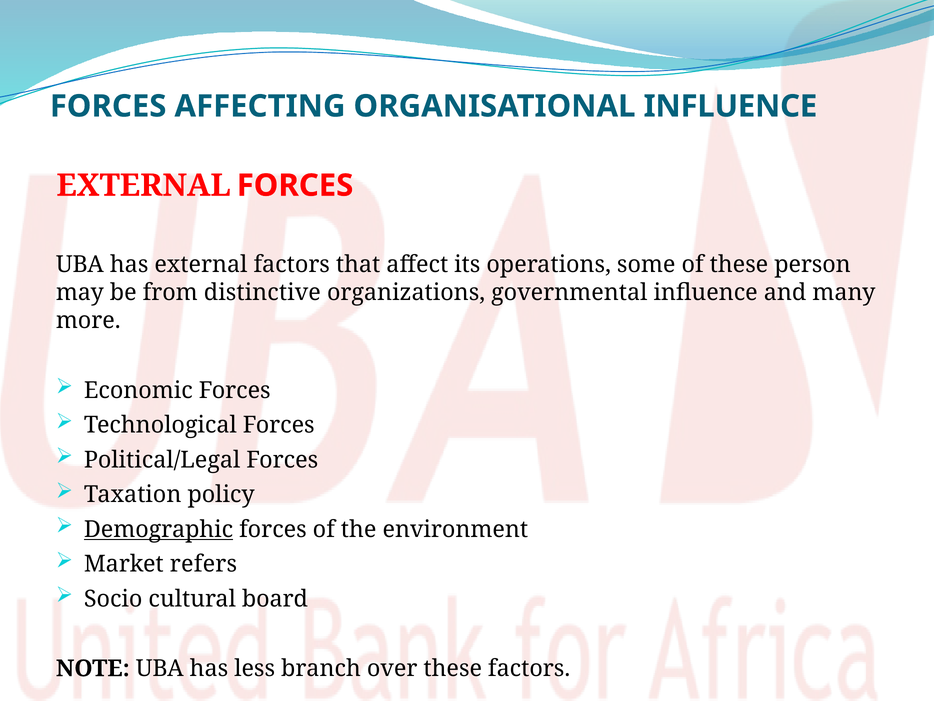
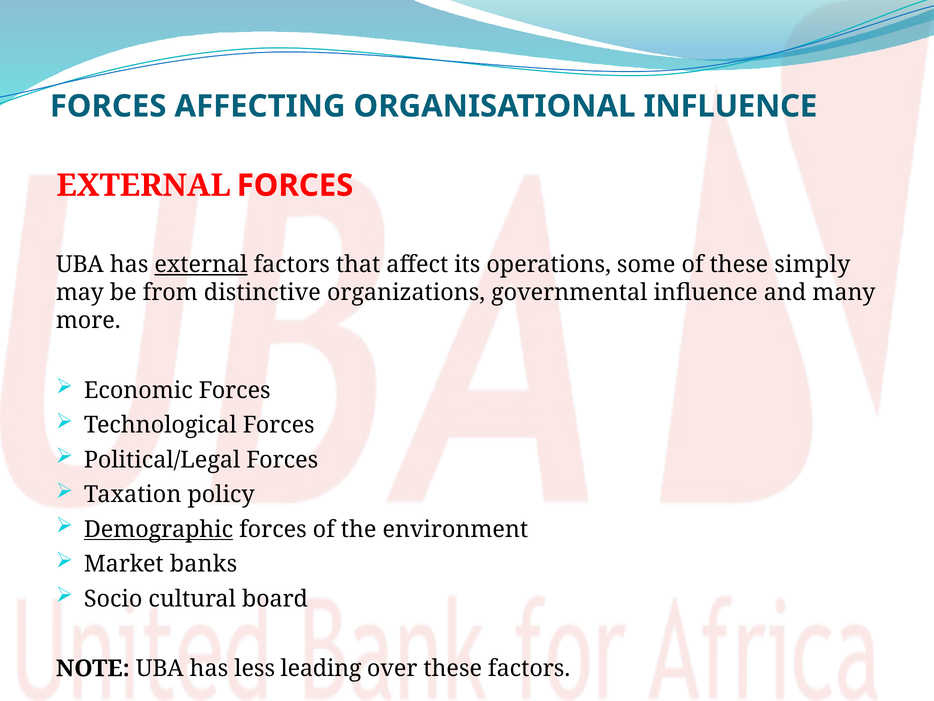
external underline: none -> present (201, 265)
person: person -> simply (812, 265)
refers: refers -> banks (204, 564)
branch: branch -> leading (321, 668)
